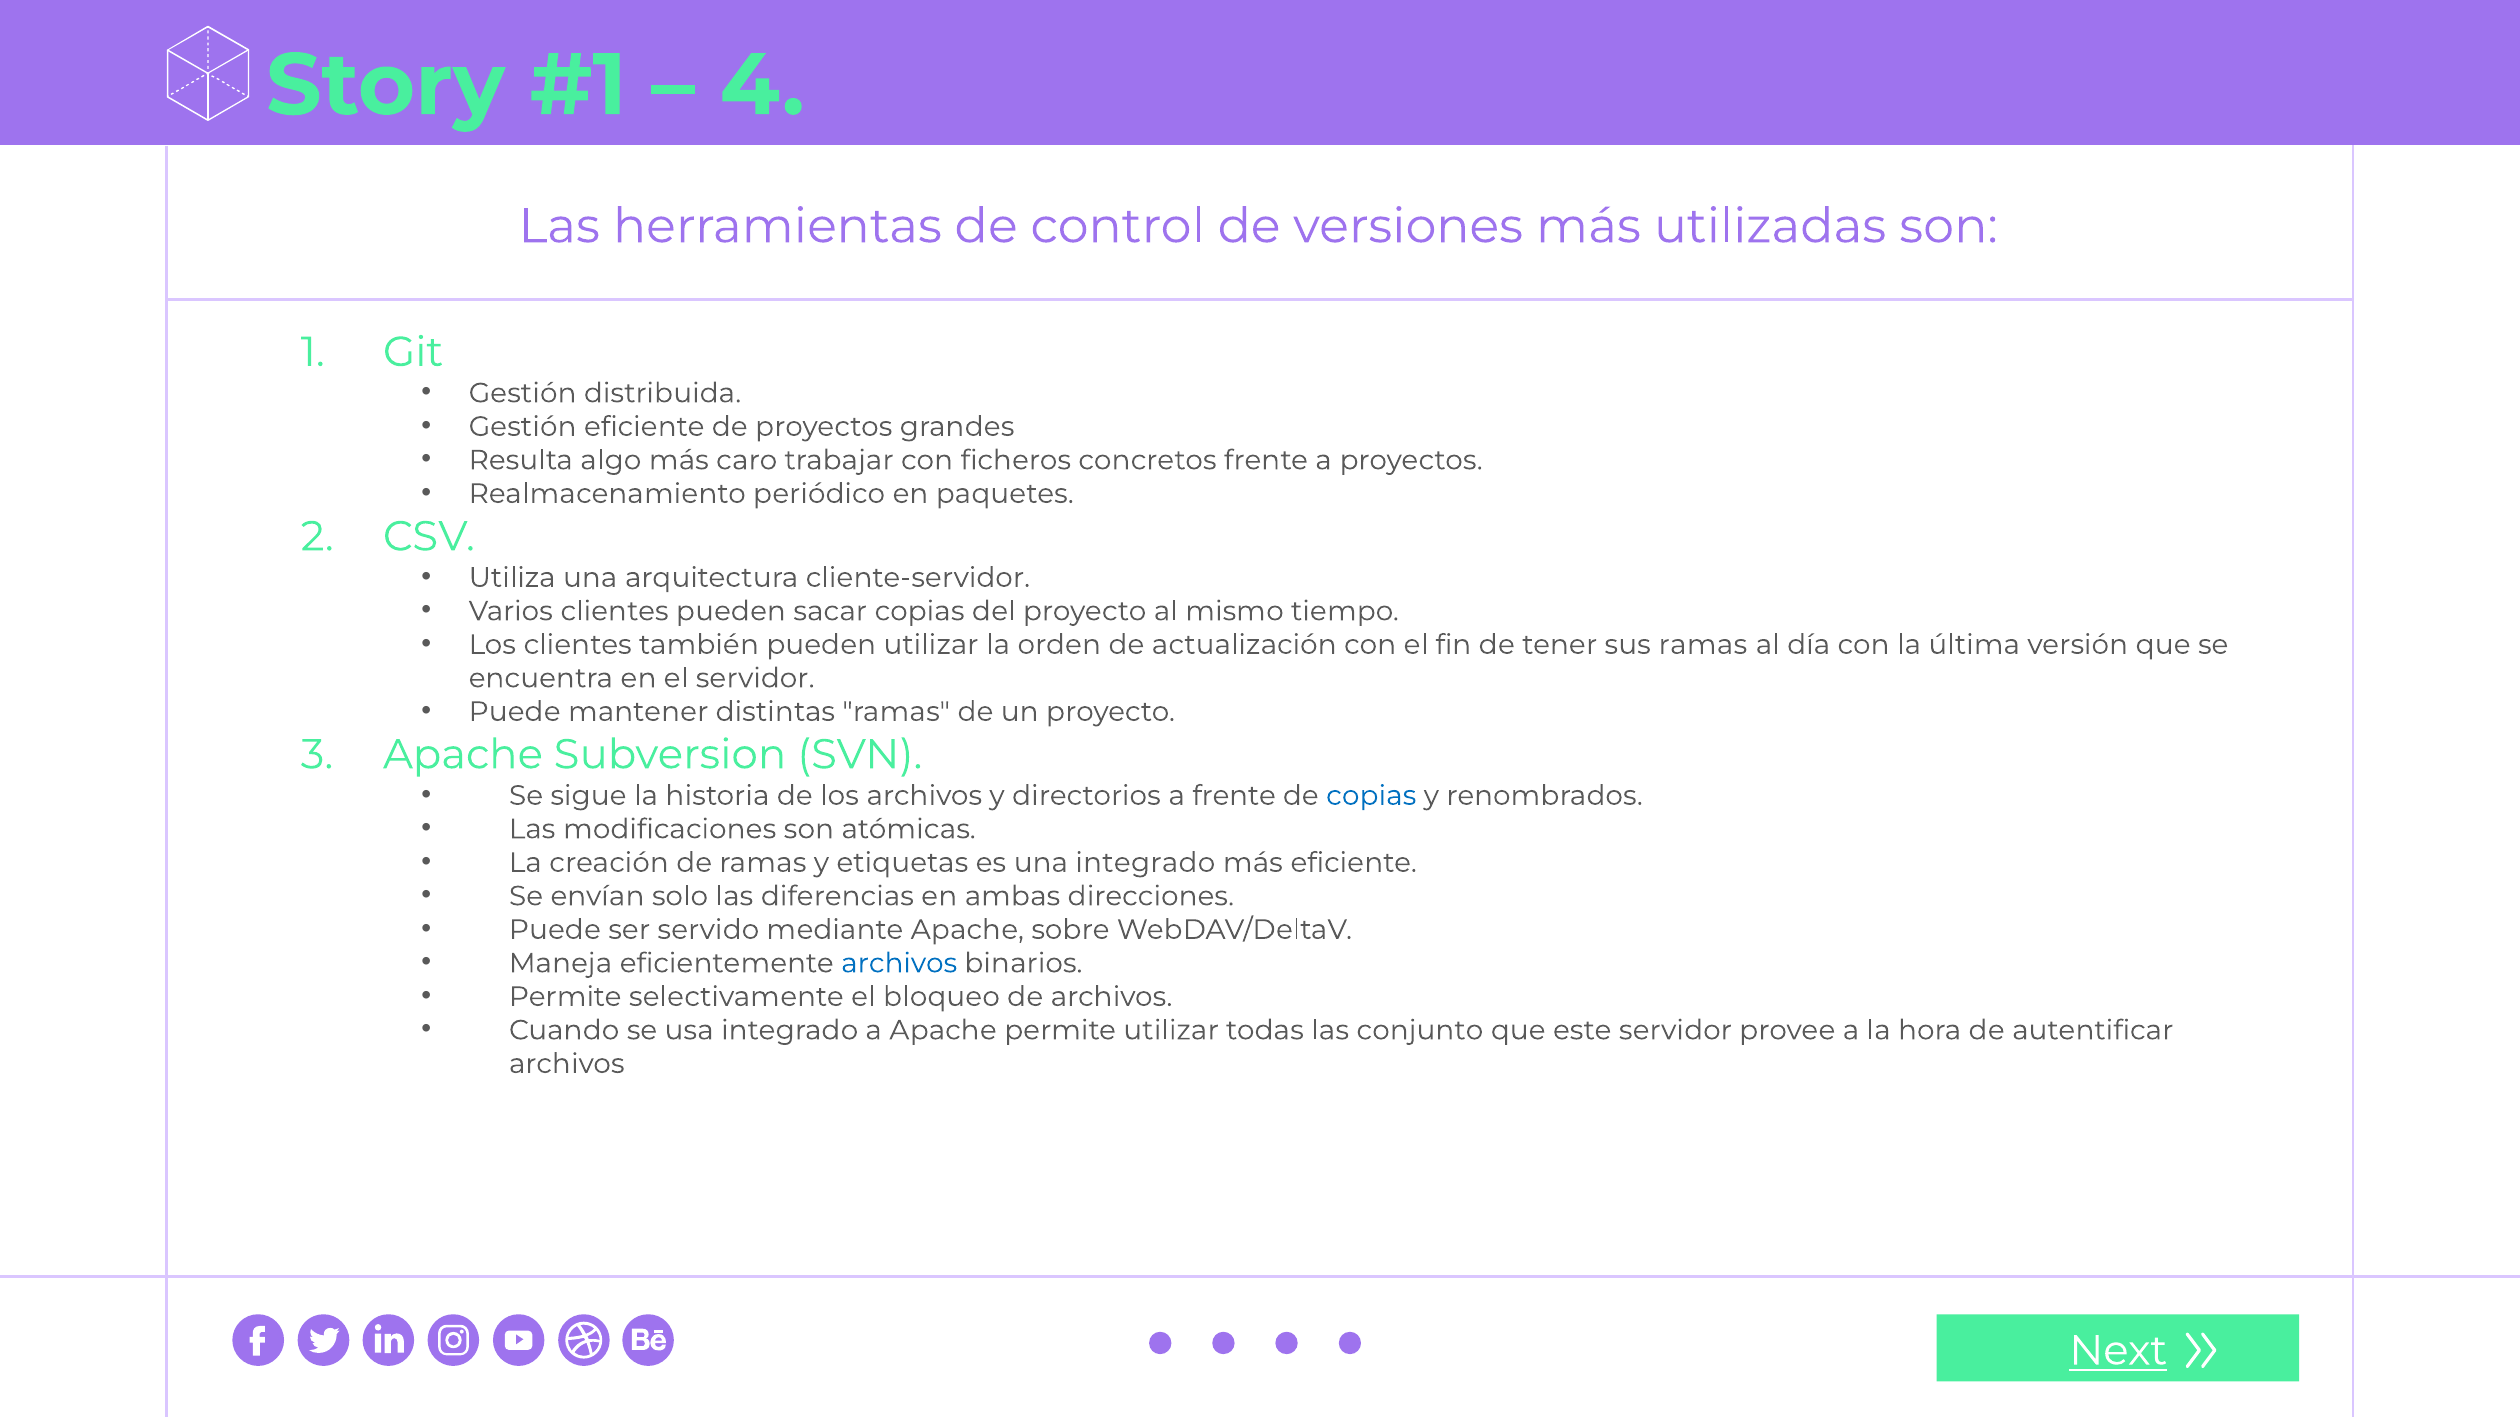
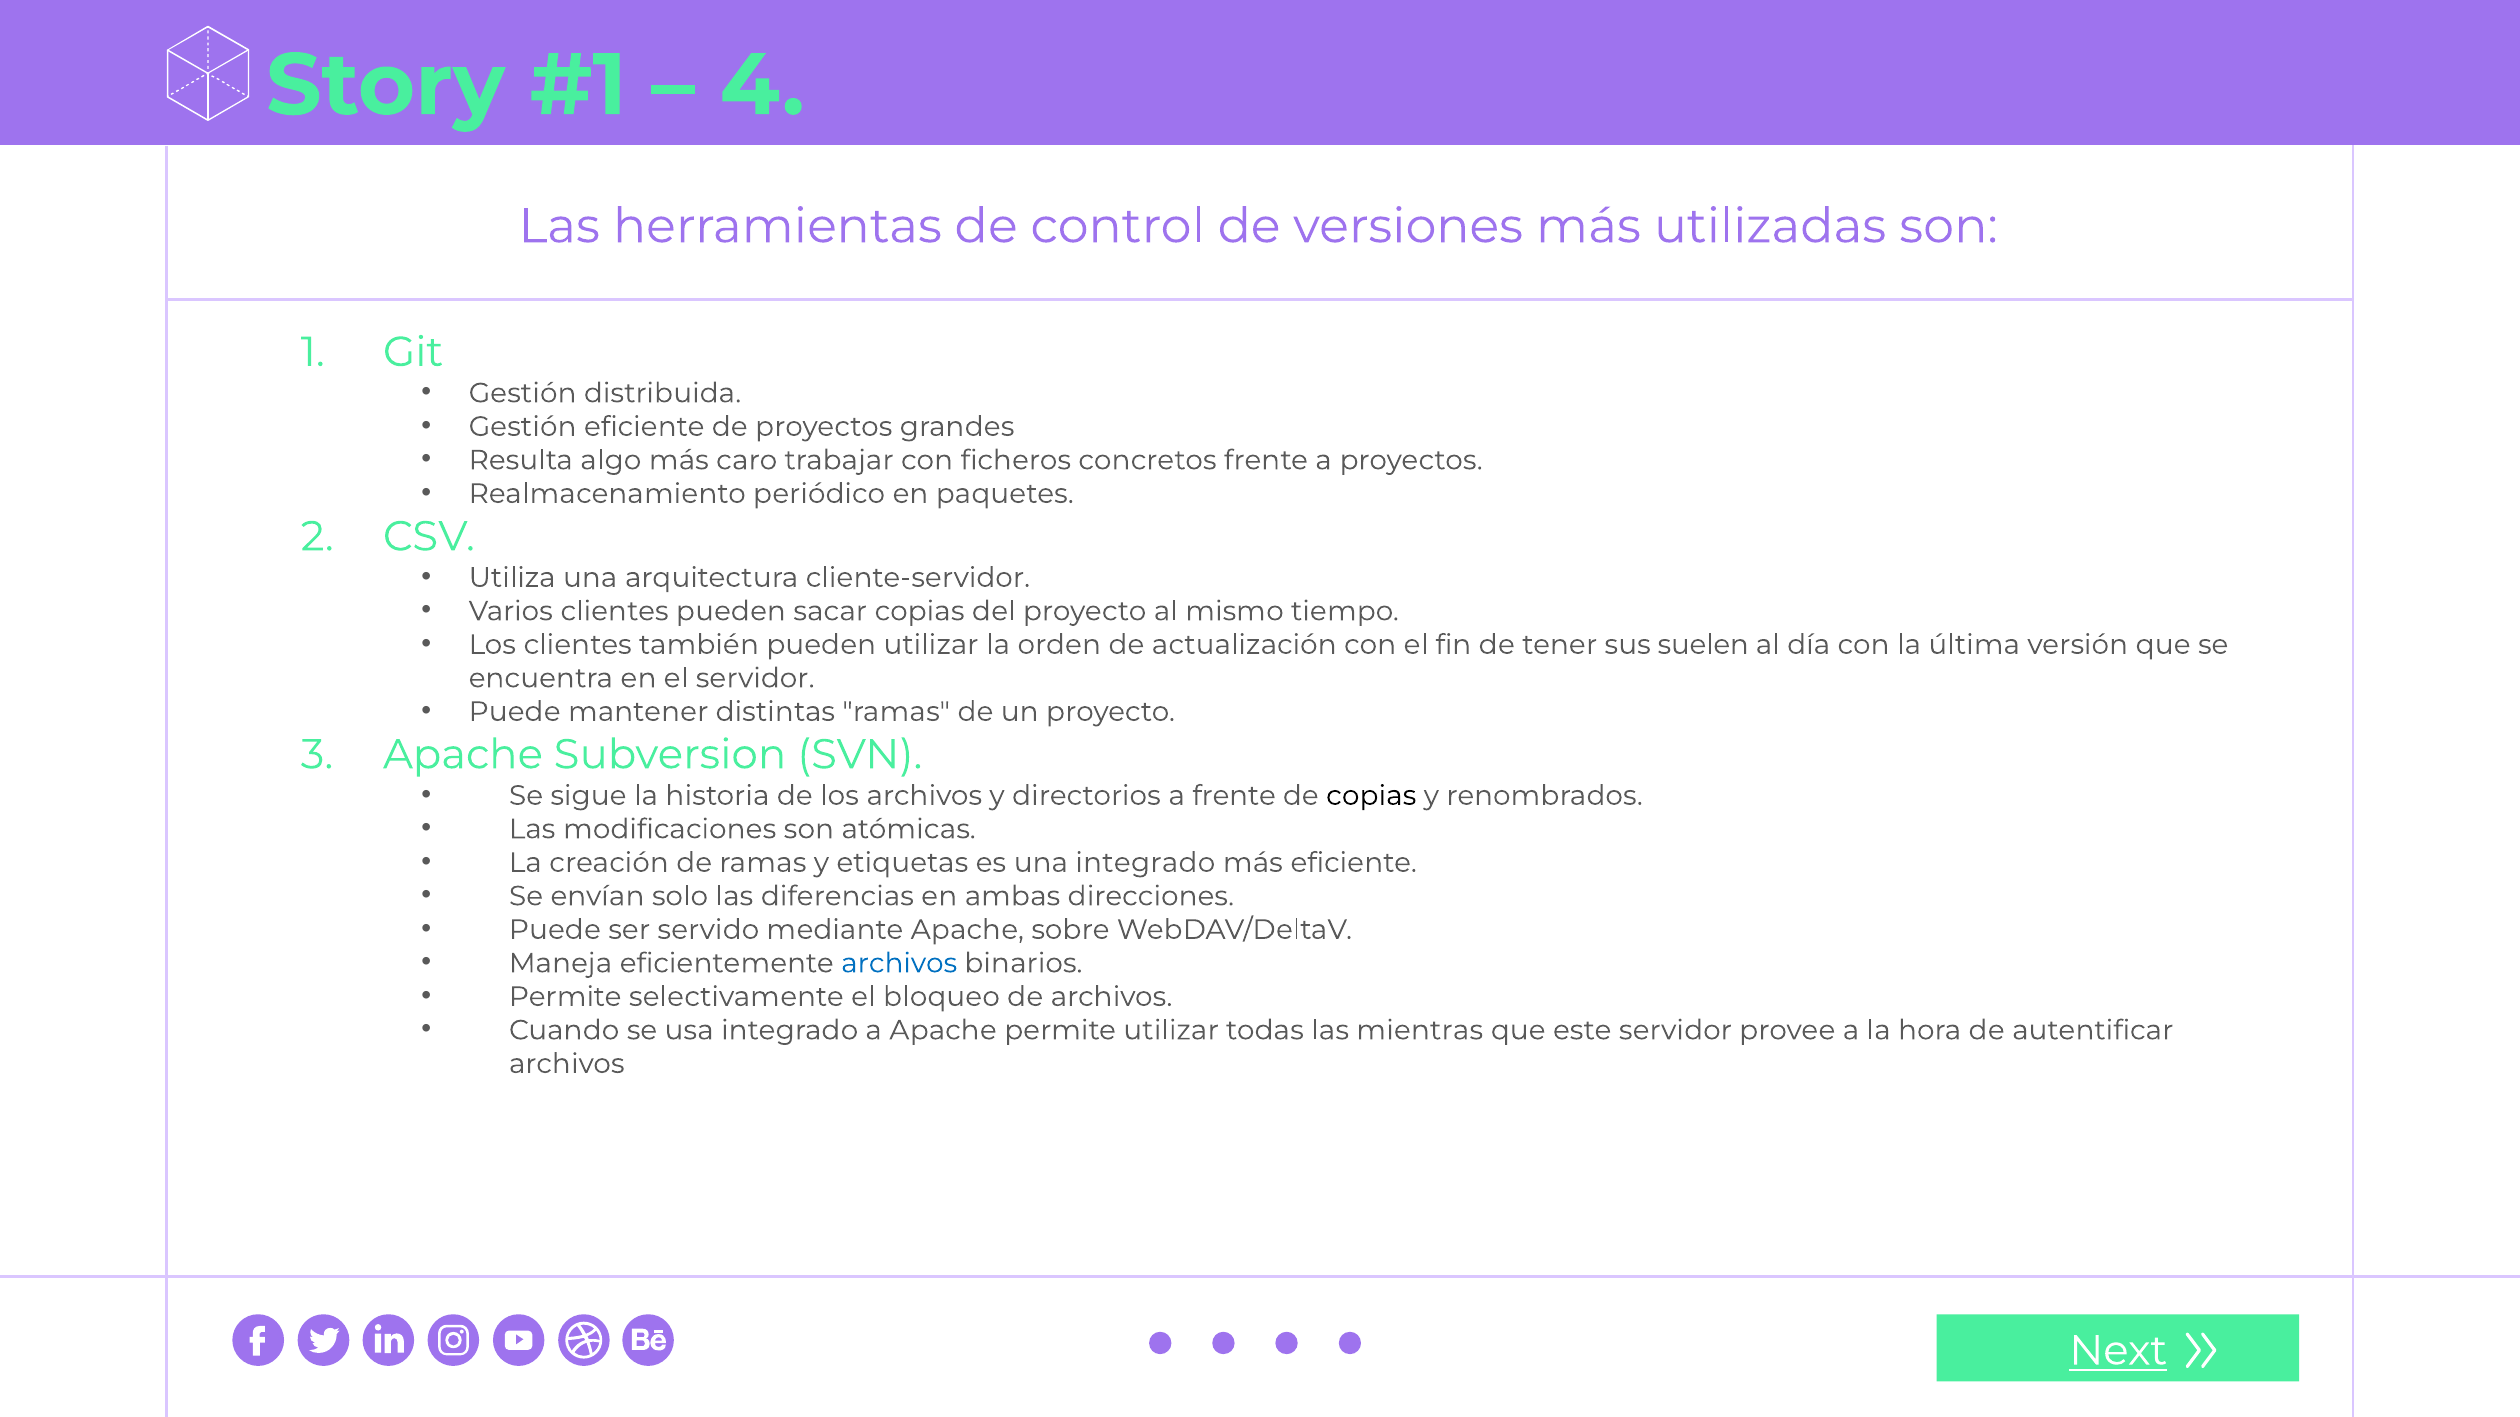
sus ramas: ramas -> suelen (1703, 645)
copias colour: blue -> black (1371, 796)
conjunto: conjunto -> mientras (1420, 1031)
